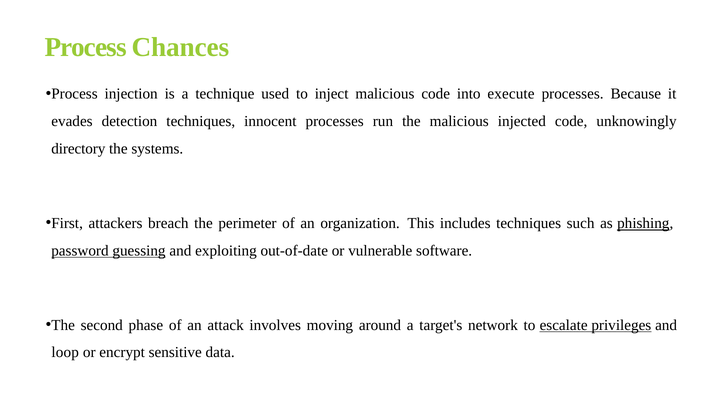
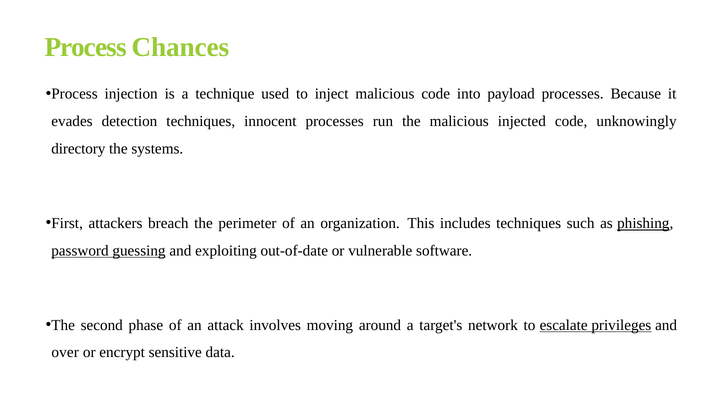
execute: execute -> payload (511, 94)
loop: loop -> over (65, 352)
